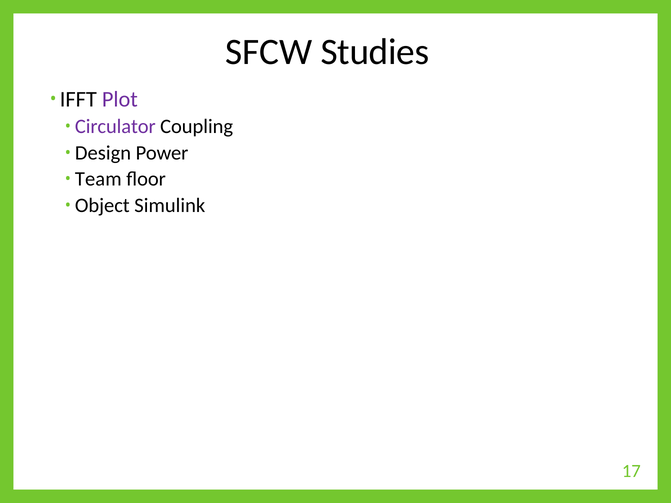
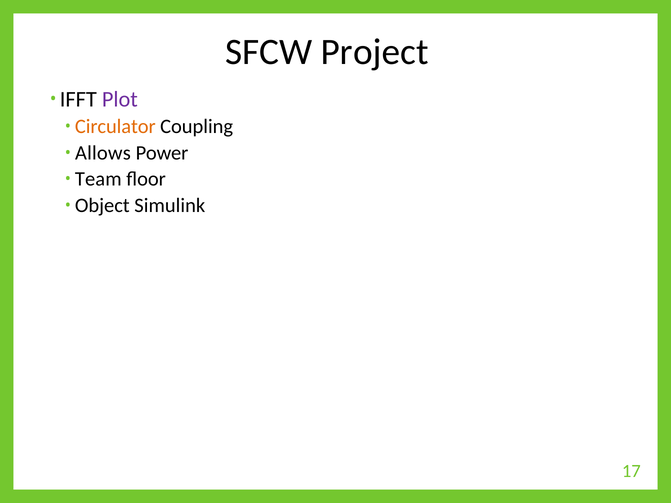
Studies: Studies -> Project (375, 52)
Circulator colour: purple -> orange (115, 127)
Design: Design -> Allows (103, 153)
